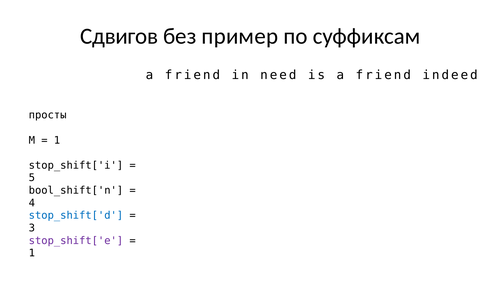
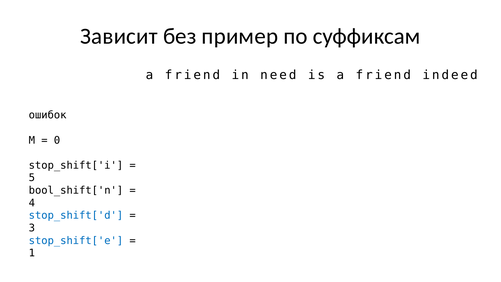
Сдвигов: Сдвигов -> Зависит (119, 36)
просты: просты -> ошибок (48, 115)
1: 1 -> 0 (57, 140)
stop_shift['e colour: purple -> blue (76, 240)
